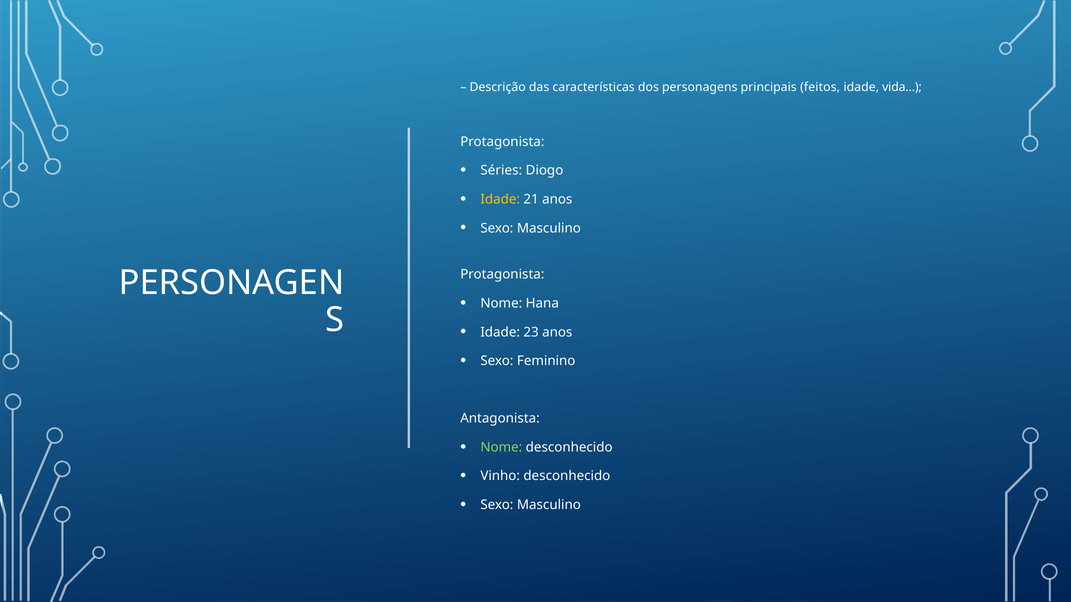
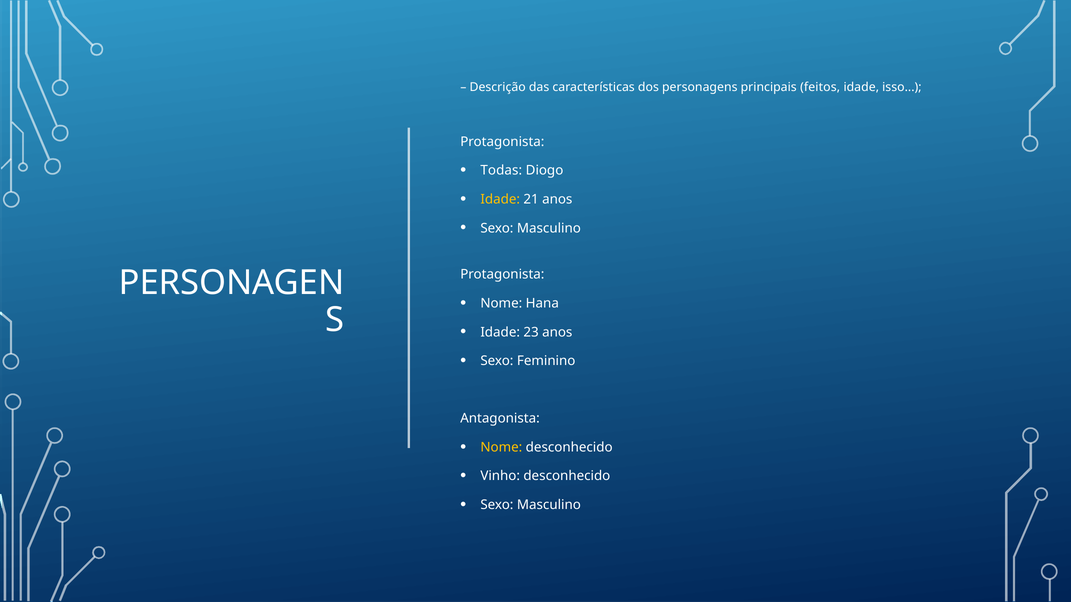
vida: vida -> isso (902, 87)
Séries: Séries -> Todas (501, 171)
Nome colour: light green -> yellow (501, 448)
